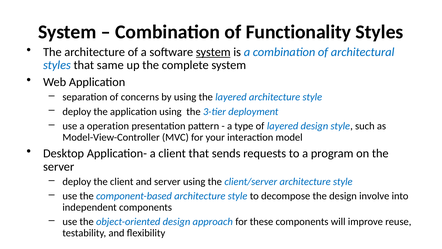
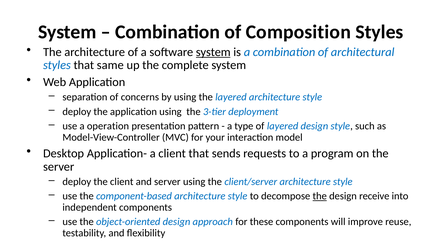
Functionality: Functionality -> Composition (298, 32)
the underline: none -> present (320, 196)
involve: involve -> receive (374, 196)
